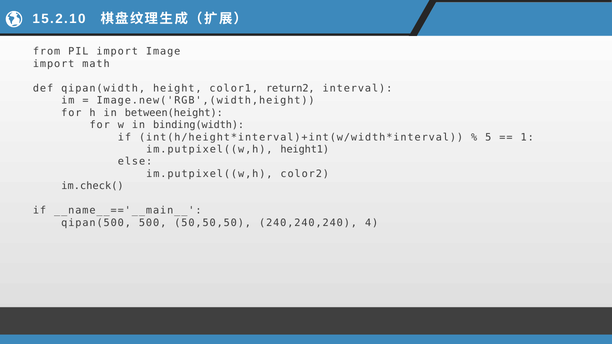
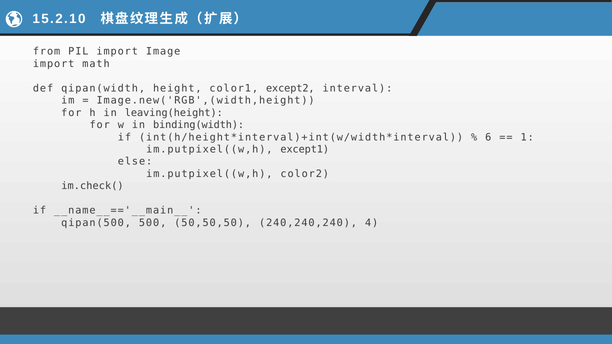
return2: return2 -> except2 (290, 88)
between(height: between(height -> leaving(height (174, 113)
5: 5 -> 6 (488, 137)
height1: height1 -> except1 (305, 150)
